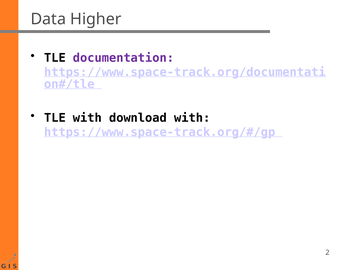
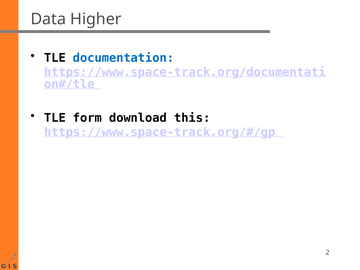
documentation colour: purple -> blue (124, 58)
TLE with: with -> form (87, 118)
download with: with -> this (192, 118)
